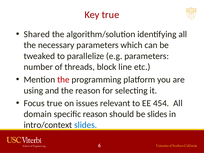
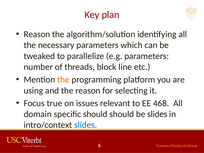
Key true: true -> plan (111, 15)
Shared: Shared -> Reason (37, 34)
the colour: red -> orange (63, 80)
454: 454 -> 468 (161, 103)
specific reason: reason -> should (95, 114)
